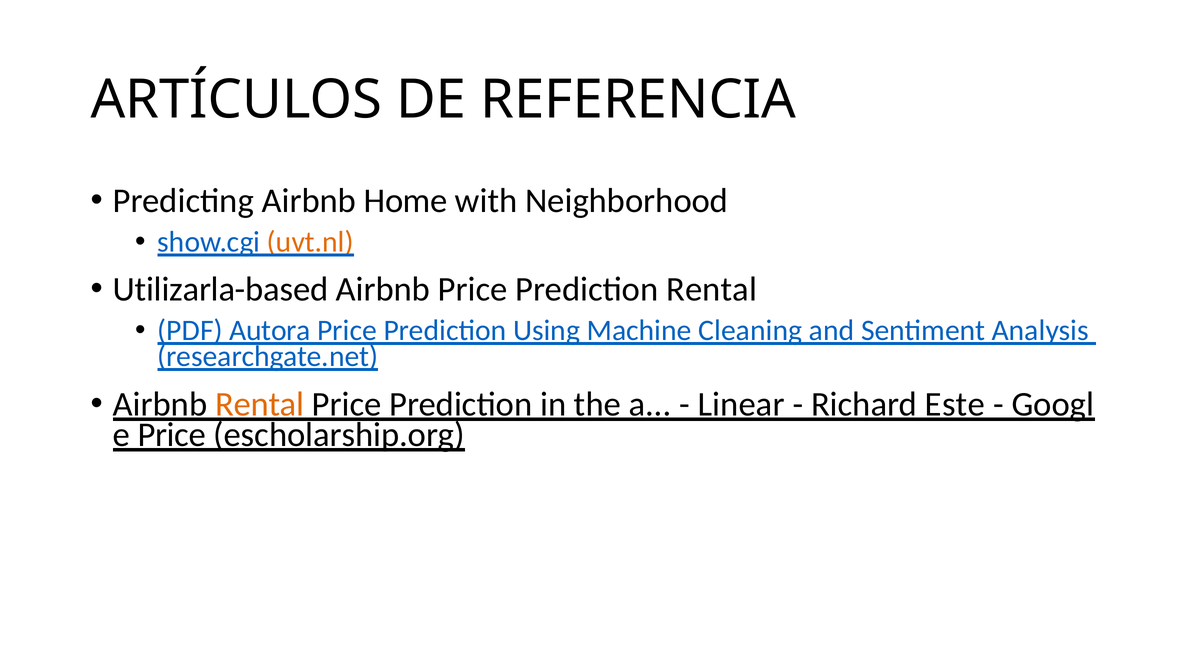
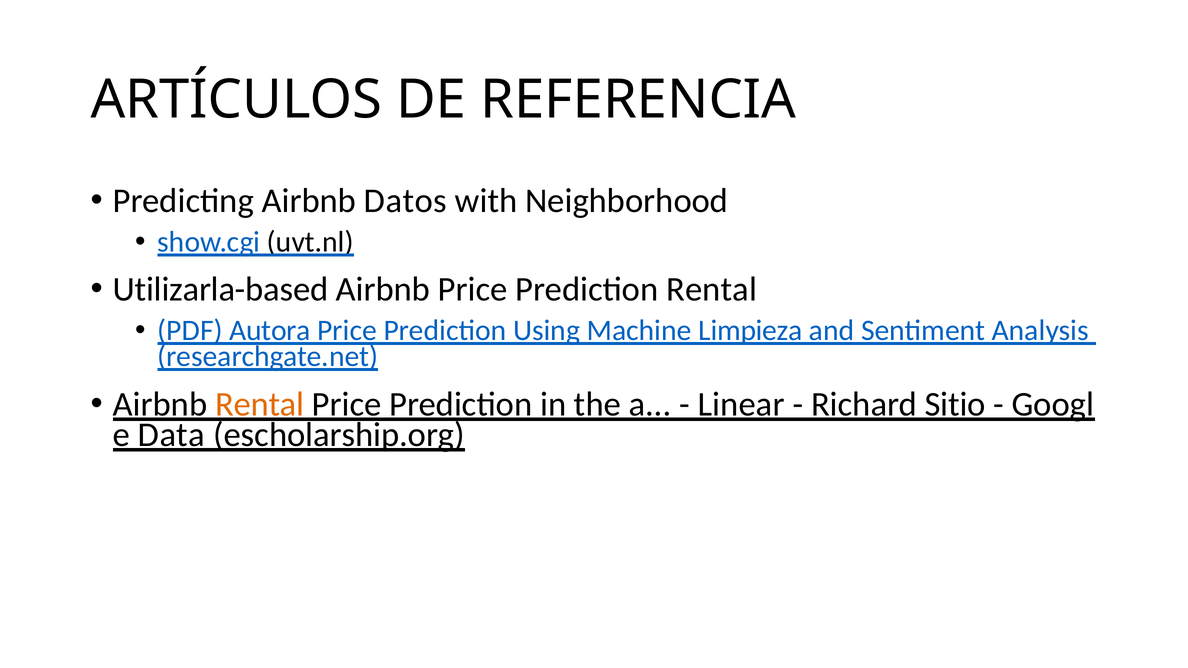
Home: Home -> Datos (405, 201)
uvt.nl colour: orange -> black (310, 242)
Cleaning: Cleaning -> Limpieza (750, 331)
Este: Este -> Sitio (955, 405)
Price: Price -> Data (171, 435)
